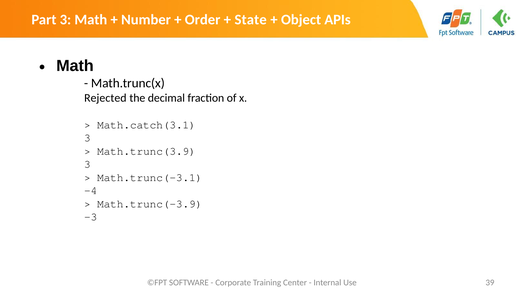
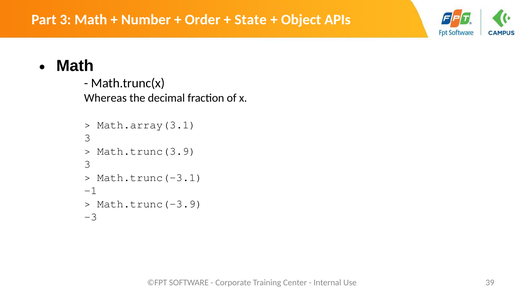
Rejected: Rejected -> Whereas (105, 98)
Math.catch(3.1: Math.catch(3.1 -> Math.array(3.1 (146, 125)
-4: -4 -> -1 (91, 191)
